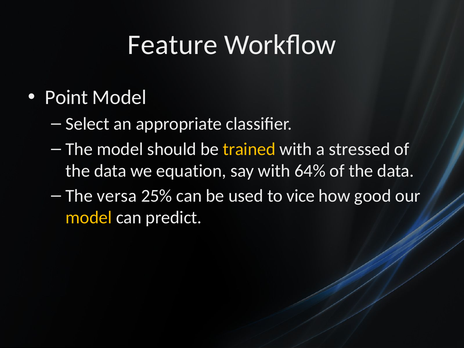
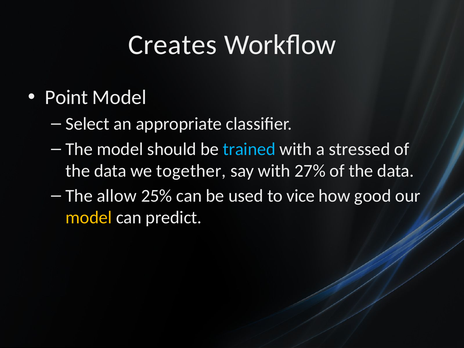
Feature: Feature -> Creates (173, 45)
trained colour: yellow -> light blue (249, 149)
equation: equation -> together (191, 171)
64%: 64% -> 27% (310, 171)
versa: versa -> allow (117, 196)
